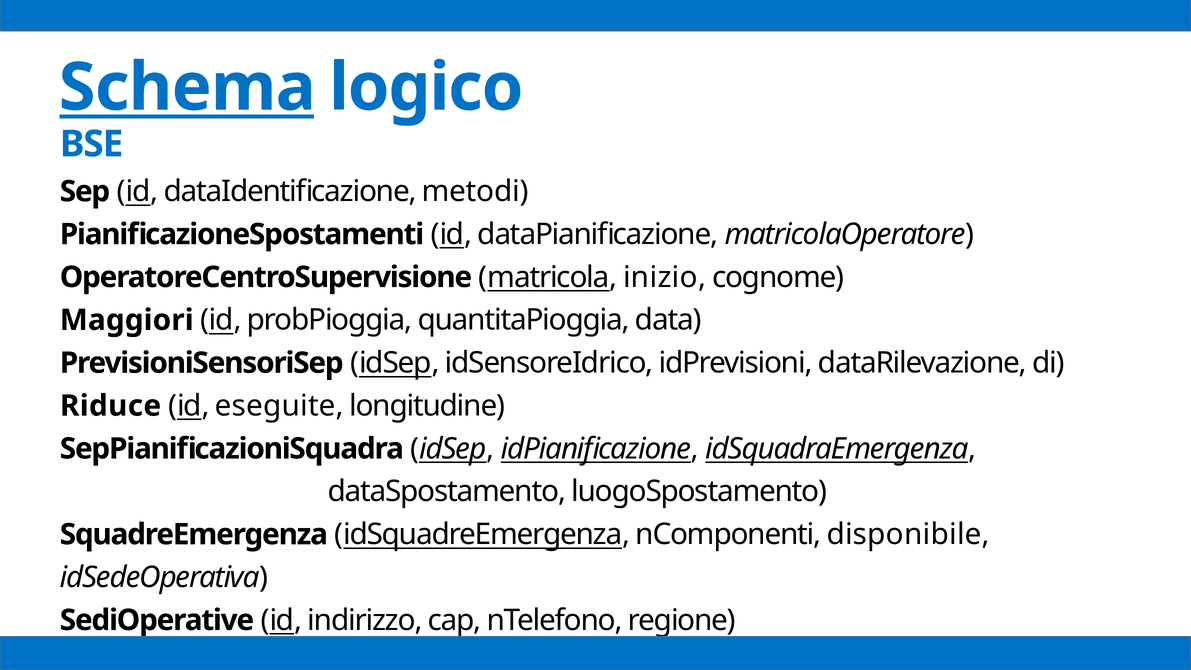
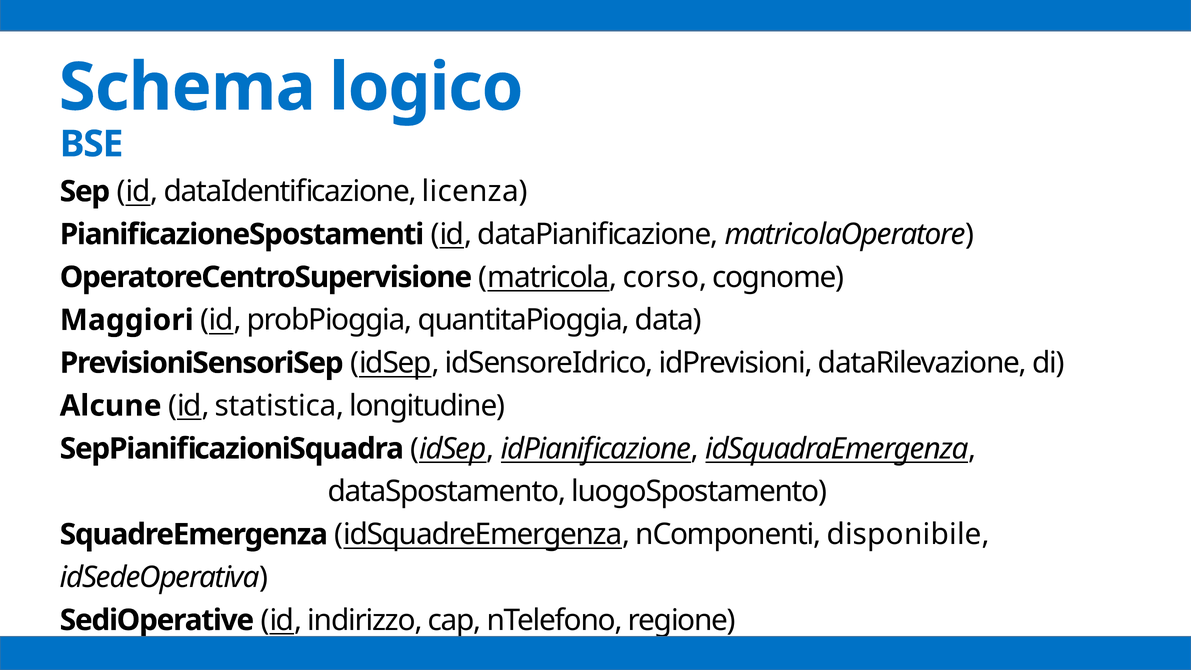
Schema underline: present -> none (187, 88)
metodi: metodi -> licenza (475, 191)
inizio: inizio -> corso (665, 277)
Riduce: Riduce -> Alcune (111, 406)
eseguite: eseguite -> statistica (280, 406)
